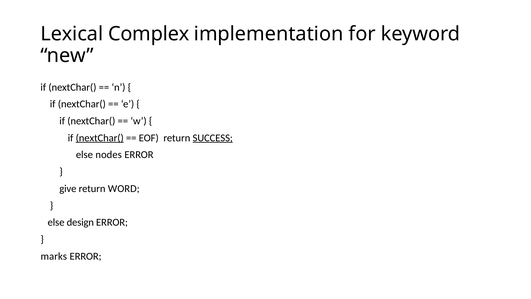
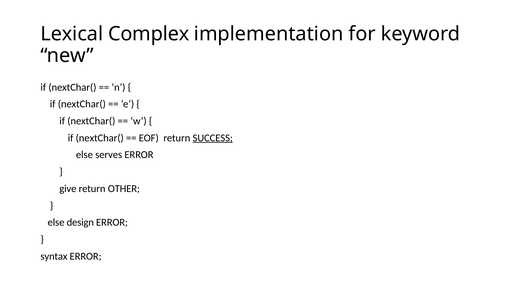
nextChar( underline: present -> none (100, 138)
nodes: nodes -> serves (109, 155)
WORD: WORD -> OTHER (124, 188)
marks: marks -> syntax (54, 256)
